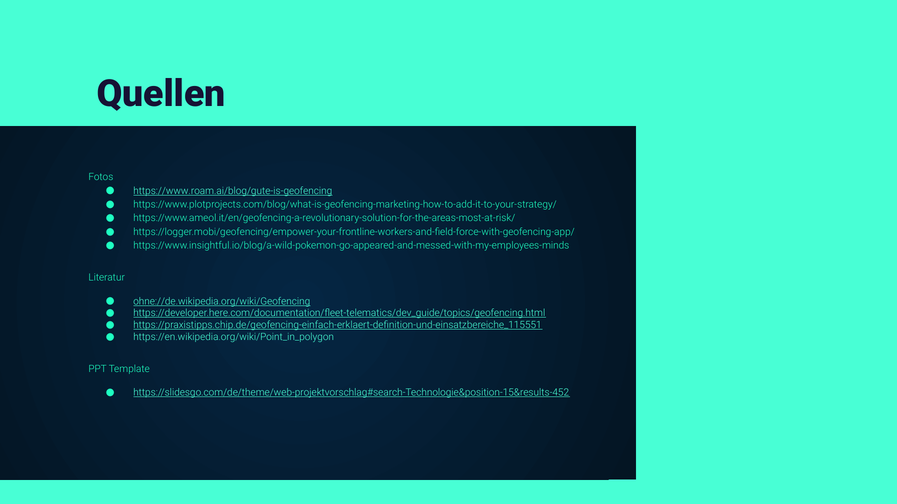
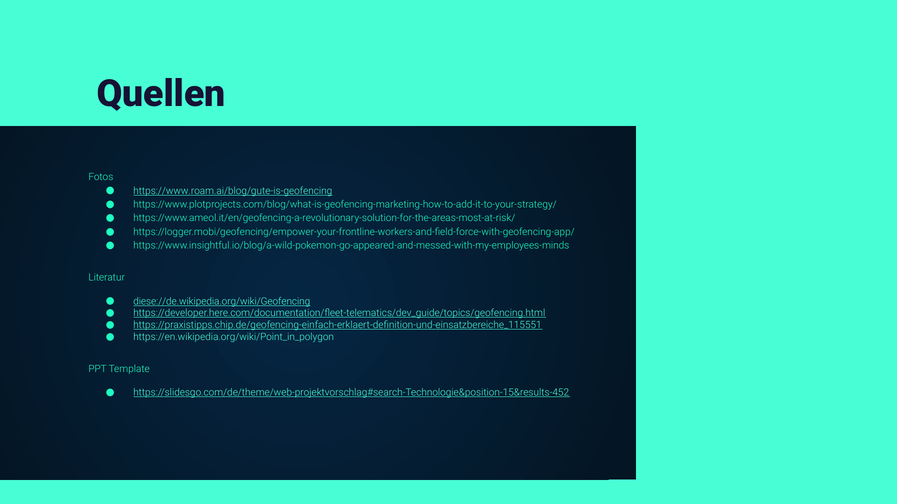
ohne://de.wikipedia.org/wiki/Geofencing: ohne://de.wikipedia.org/wiki/Geofencing -> diese://de.wikipedia.org/wiki/Geofencing (222, 302)
